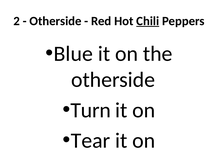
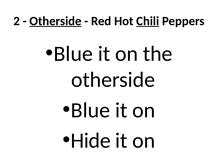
Otherside underline: none -> present (55, 21)
Turn: Turn -> Blue (90, 111)
Tear: Tear -> Hide (91, 141)
